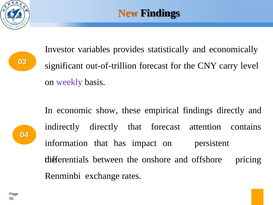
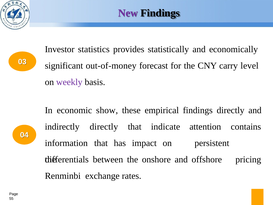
New colour: orange -> purple (128, 13)
variables: variables -> statistics (94, 49)
out-of-trillion: out-of-trillion -> out-of-money (111, 66)
that forecast: forecast -> indicate (166, 126)
